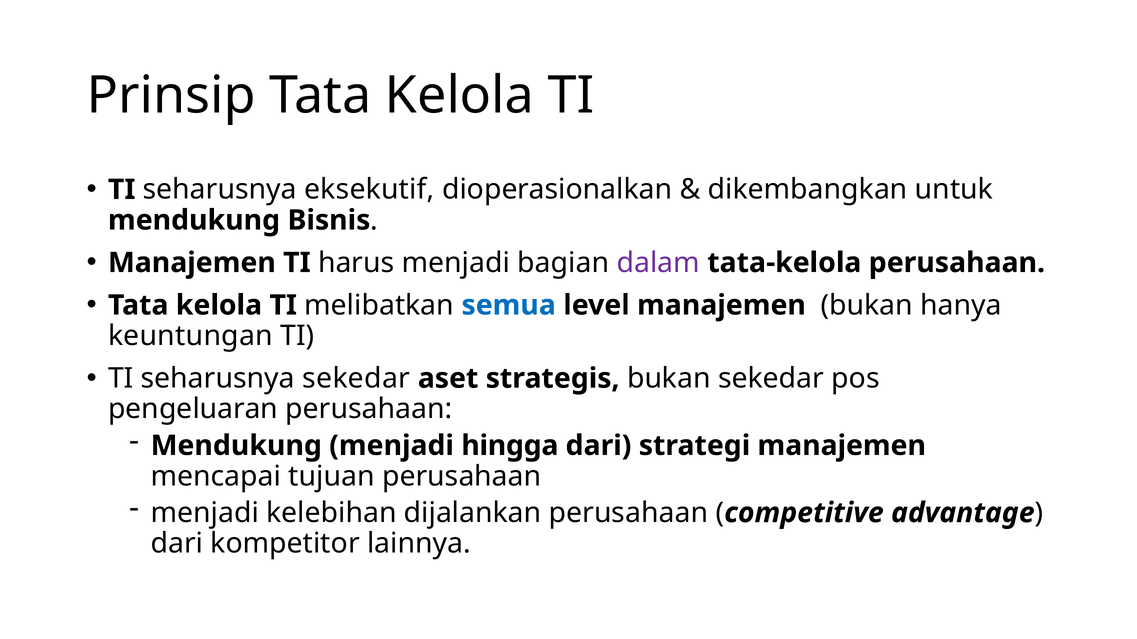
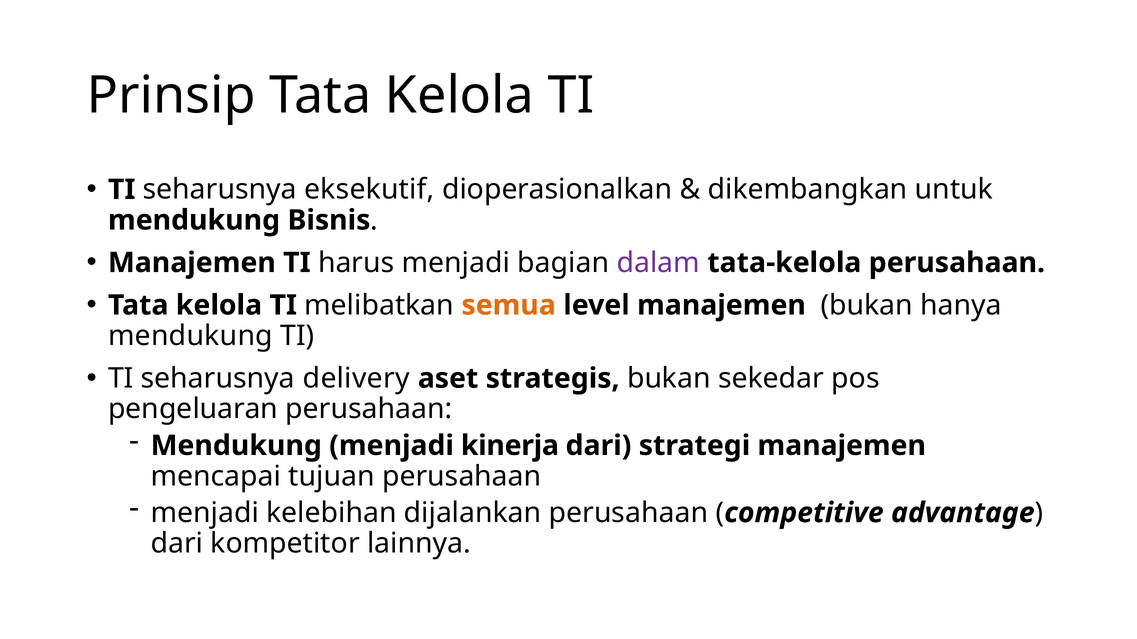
semua colour: blue -> orange (509, 305)
keuntungan: keuntungan -> mendukung (190, 336)
seharusnya sekedar: sekedar -> delivery (356, 379)
hingga: hingga -> kinerja (510, 446)
